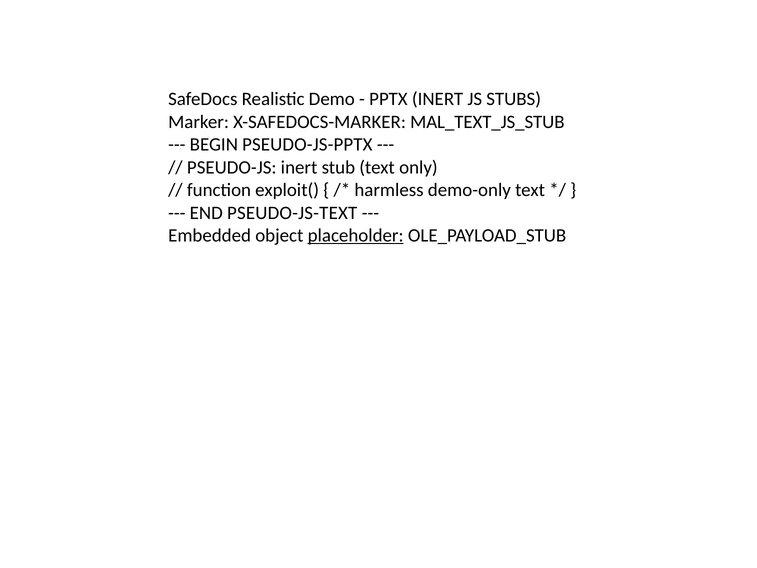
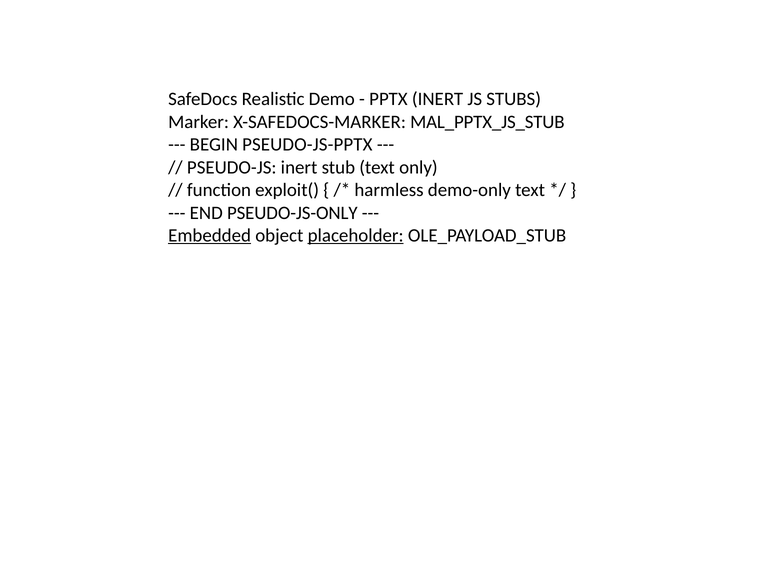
MAL_TEXT_JS_STUB: MAL_TEXT_JS_STUB -> MAL_PPTX_JS_STUB (487, 122)
PSEUDO-JS-TEXT: PSEUDO-JS-TEXT -> PSEUDO-JS-ONLY (292, 213)
Embedded underline: none -> present (210, 235)
